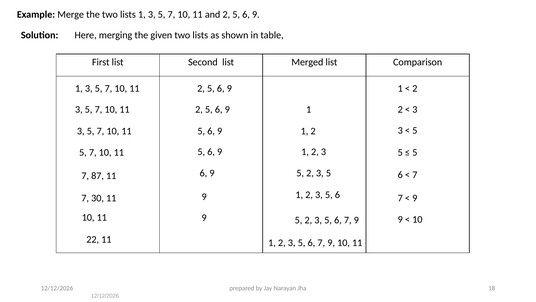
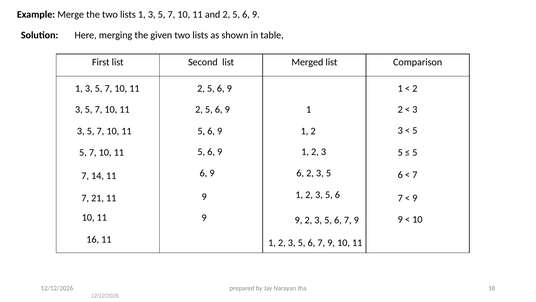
87: 87 -> 14 (98, 175)
11 6 9 5: 5 -> 6 (300, 173)
30: 30 -> 21 (98, 198)
5: 5 -> 9 (298, 220)
22: 22 -> 16 (93, 239)
